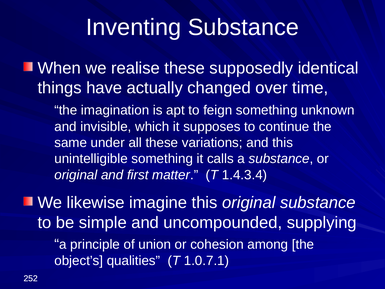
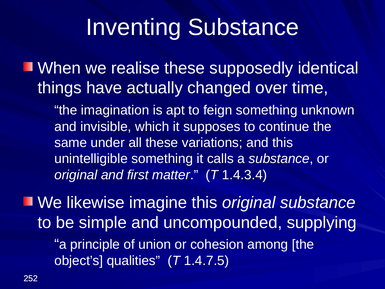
1.0.7.1: 1.0.7.1 -> 1.4.7.5 (206, 260)
